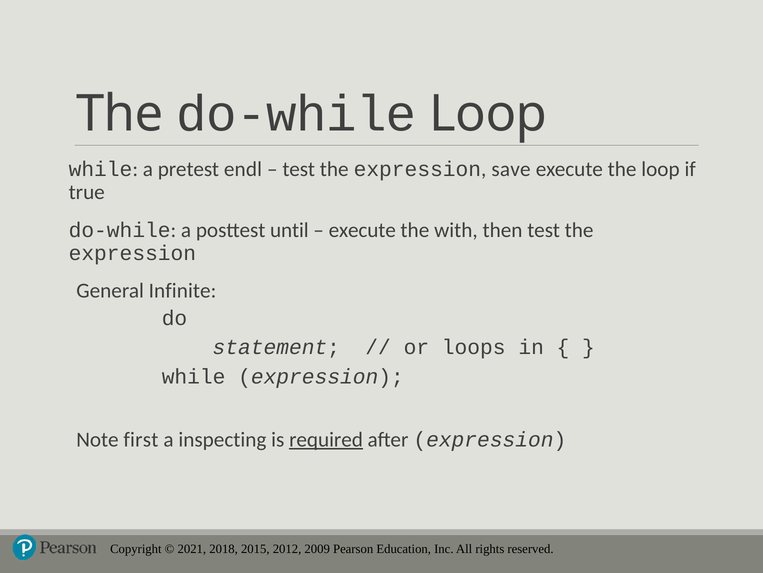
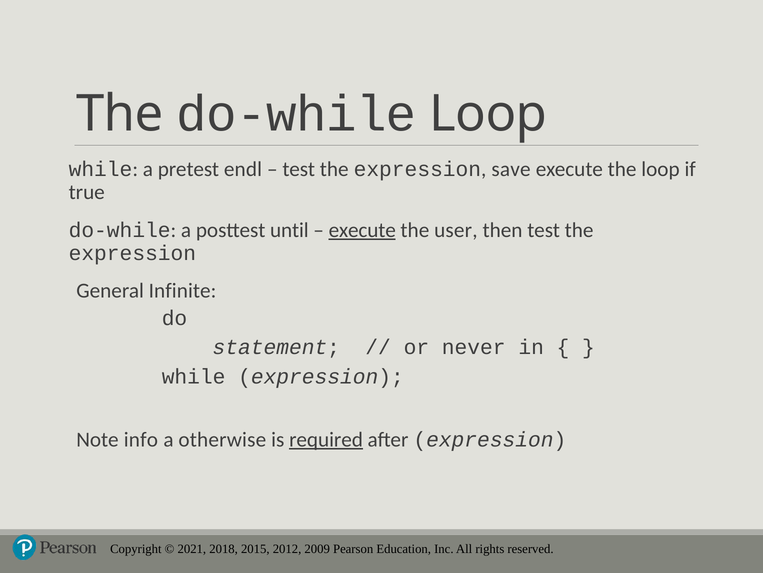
execute underline: none -> present (362, 230)
with: with -> user (456, 230)
loops: loops -> never (474, 347)
first: first -> info (141, 439)
inspecting: inspecting -> otherwise (222, 439)
